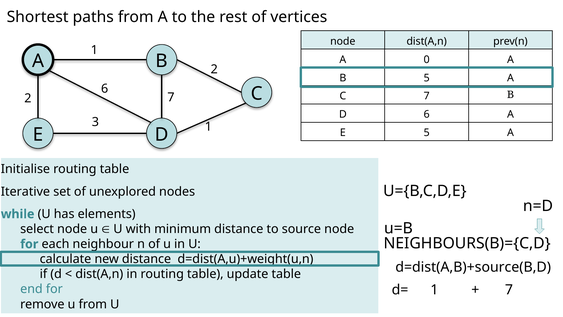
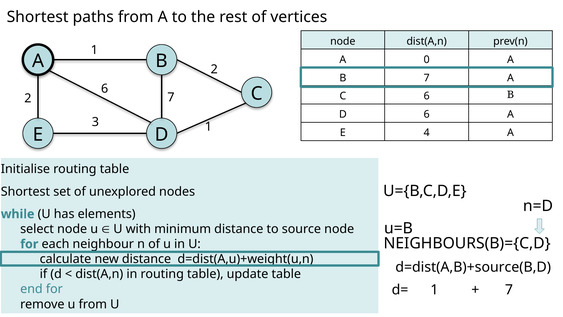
B 5: 5 -> 7 (427, 78)
C 7: 7 -> 6 (427, 96)
E 5: 5 -> 4 (427, 133)
Iterative: Iterative -> Shortest (25, 191)
